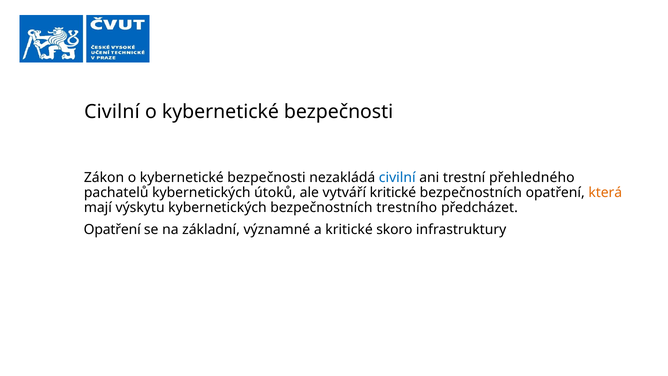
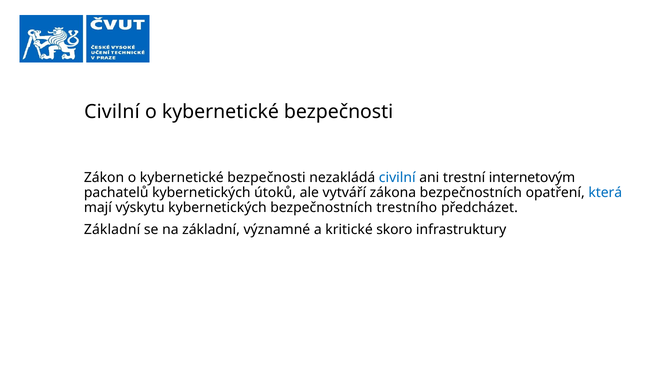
přehledného: přehledného -> internetovým (532, 178)
vytváří kritické: kritické -> zákona (393, 193)
která colour: orange -> blue (605, 193)
Opatření: Opatření -> Základní (112, 230)
